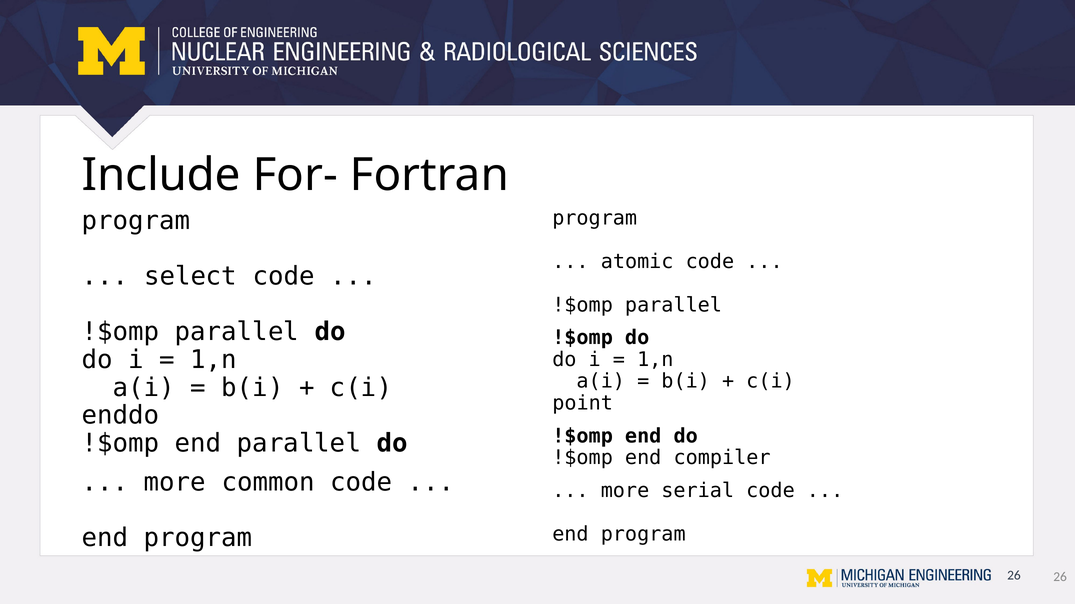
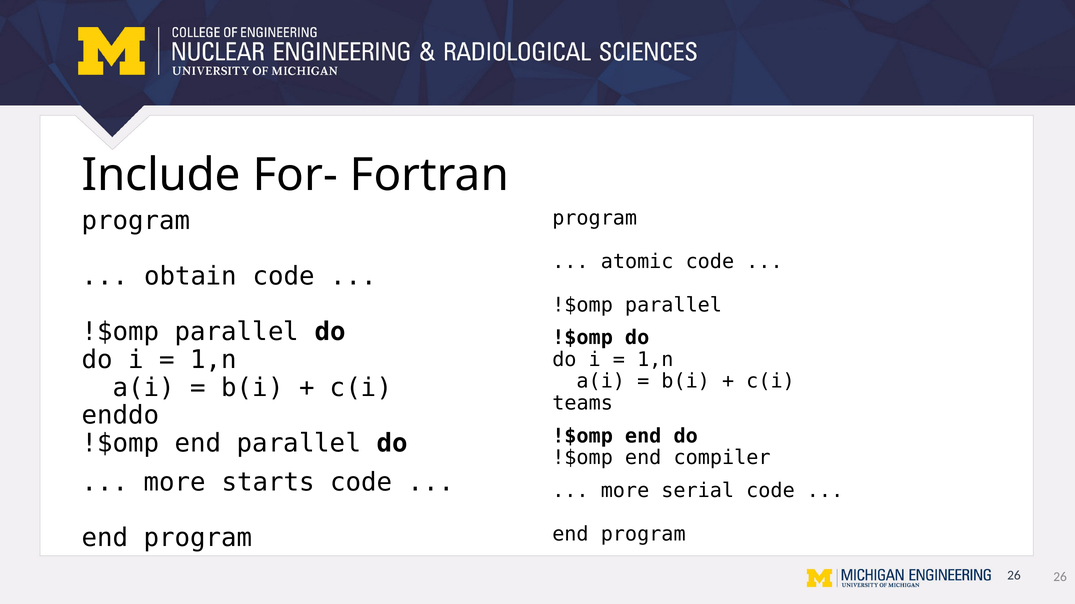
select: select -> obtain (191, 277)
point: point -> teams (583, 404)
common: common -> starts (268, 483)
